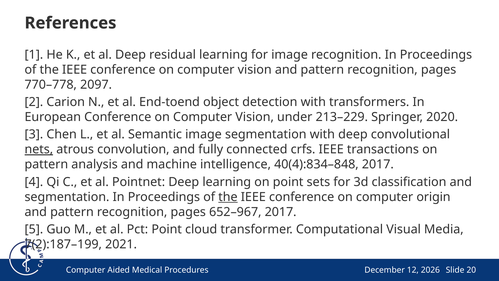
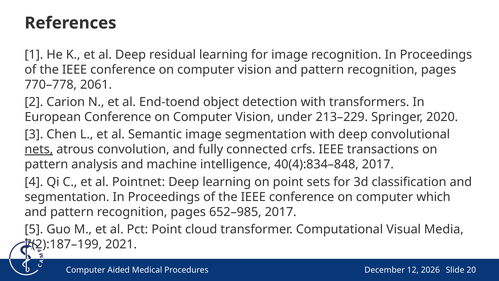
2097: 2097 -> 2061 (96, 84)
the underline: present -> none (228, 197)
origin: origin -> which (433, 197)
652–967: 652–967 -> 652–985 (235, 212)
